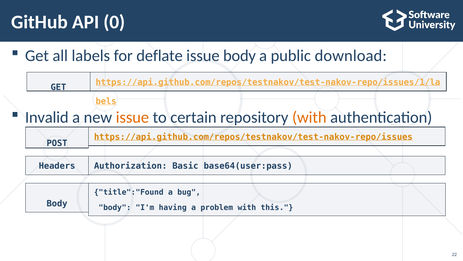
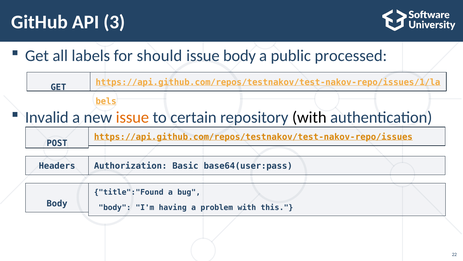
0: 0 -> 3 (114, 22)
deflate: deflate -> should (159, 56)
download: download -> processed (351, 56)
with colour: orange -> black (309, 117)
